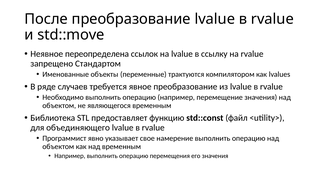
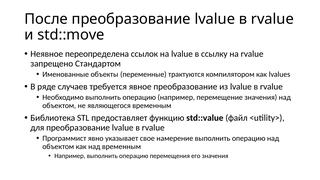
std::const: std::const -> std::value (205, 118)
для объединяющего: объединяющего -> преобразование (78, 128)
